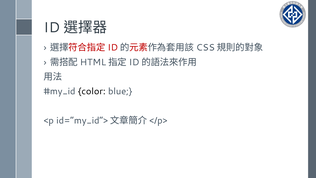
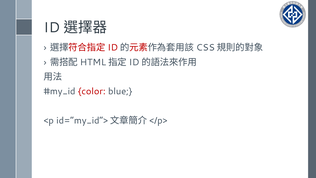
color colour: black -> red (92, 91)
